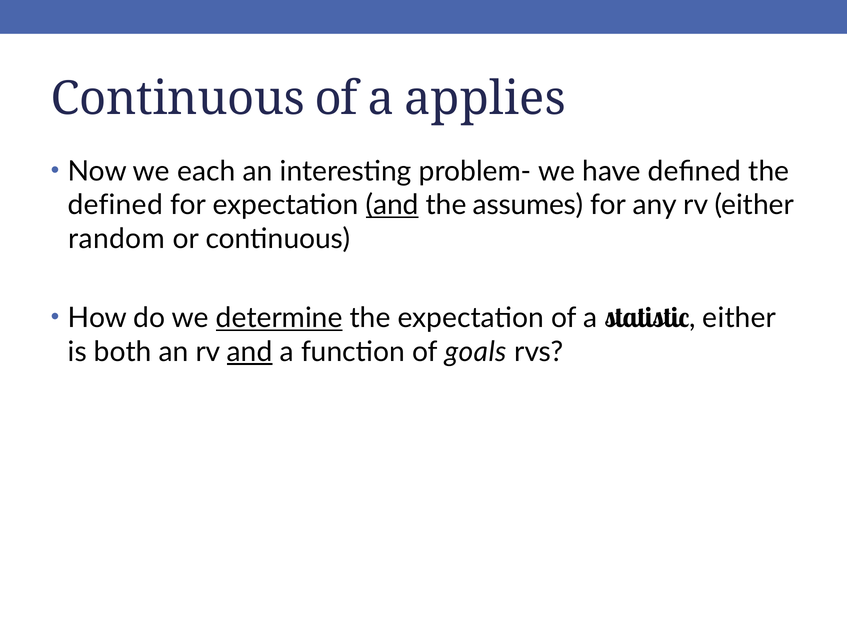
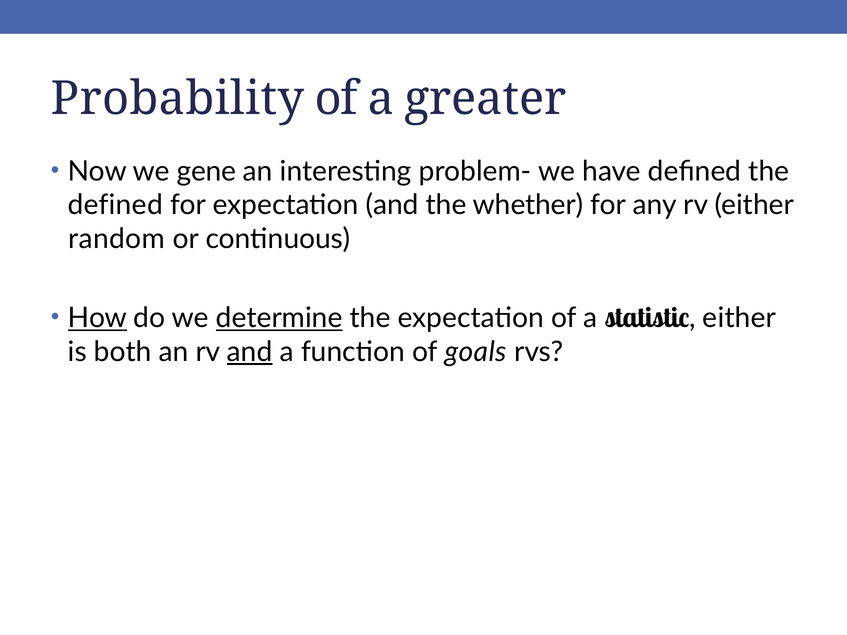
Continuous: Continuous -> Probability (178, 99)
applies: applies -> greater (485, 99)
each: each -> gene (206, 171)
and underline: present -> none (392, 205)
assumes: assumes -> whether (528, 205)
How underline: none -> present (97, 318)
